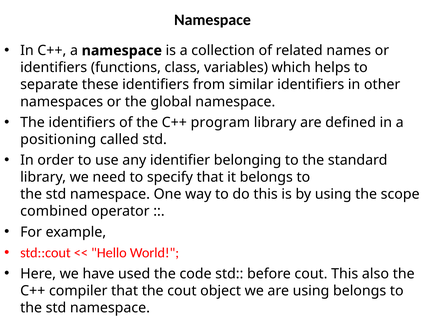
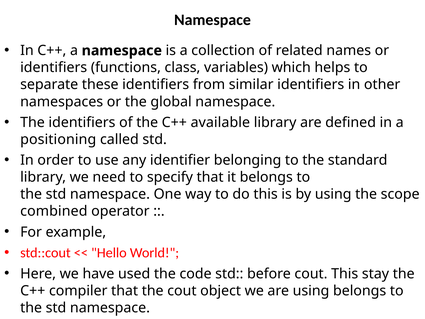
program: program -> available (220, 122)
also: also -> stay (375, 273)
